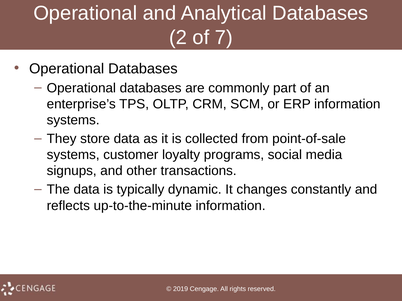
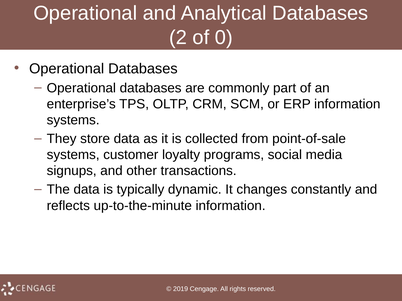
7: 7 -> 0 (224, 38)
